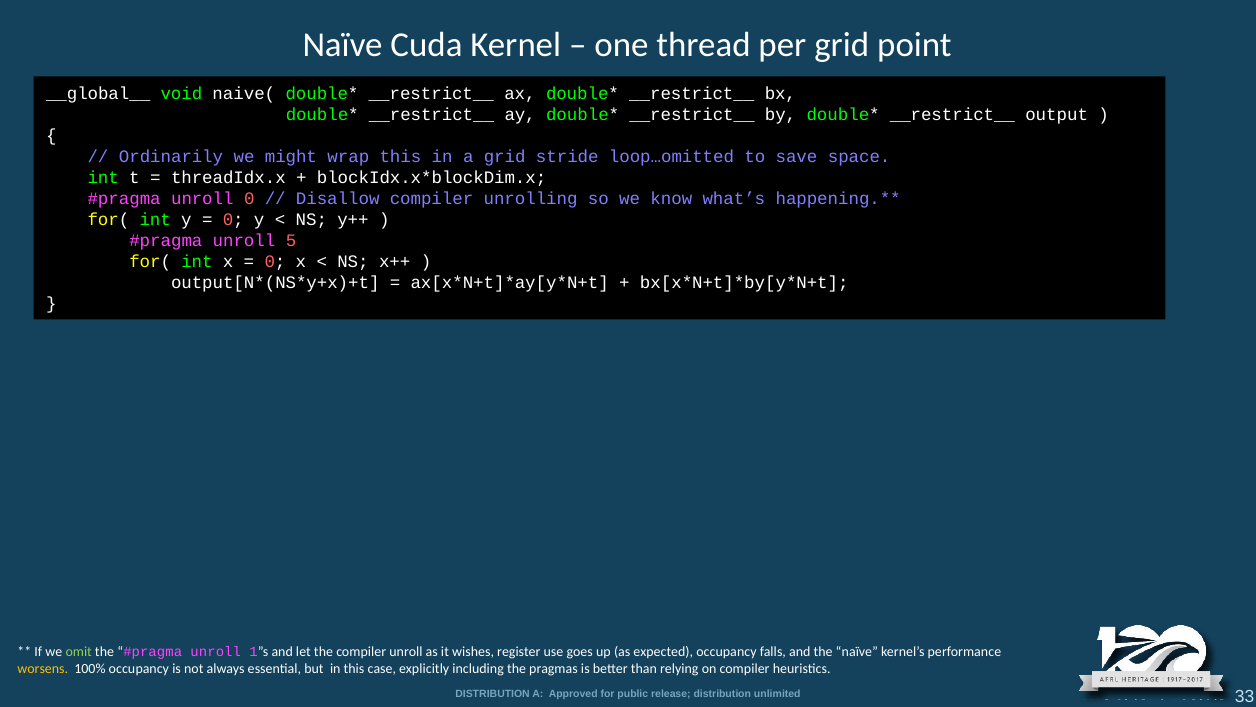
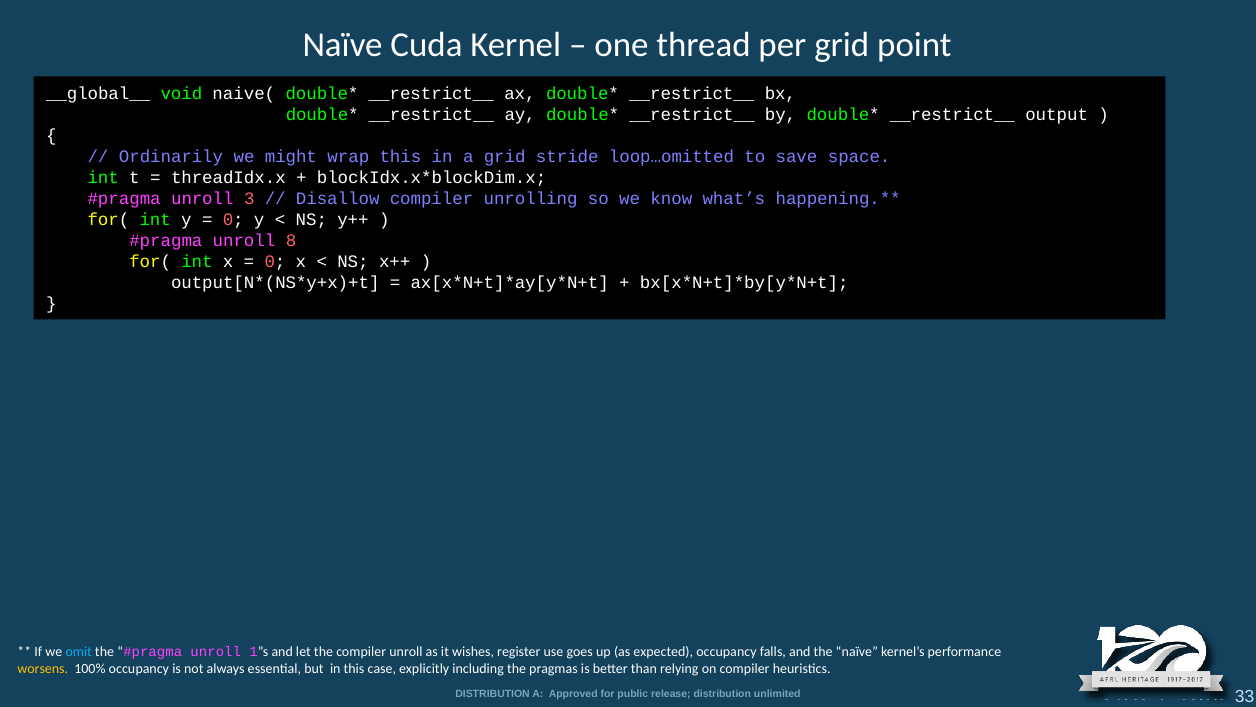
unroll 0: 0 -> 3 (249, 199)
5: 5 -> 8 (291, 241)
omit colour: light green -> light blue (79, 651)
